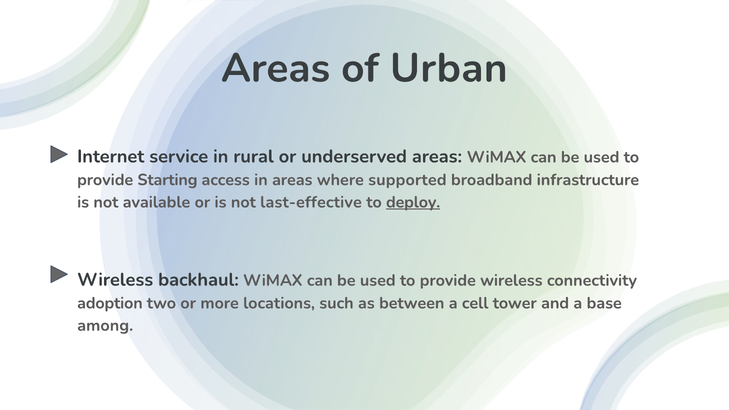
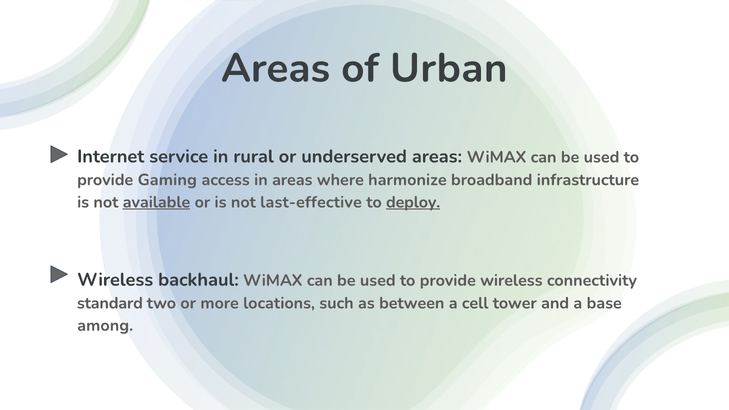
Starting: Starting -> Gaming (167, 180)
supported: supported -> harmonize (407, 180)
available underline: none -> present (156, 202)
adoption: adoption -> standard (110, 303)
